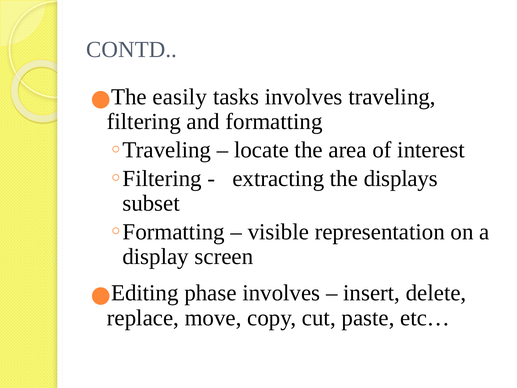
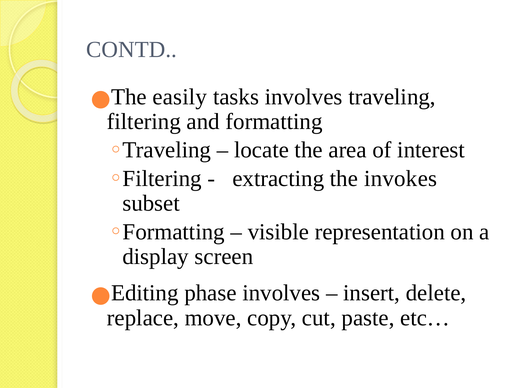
displays: displays -> invokes (401, 178)
